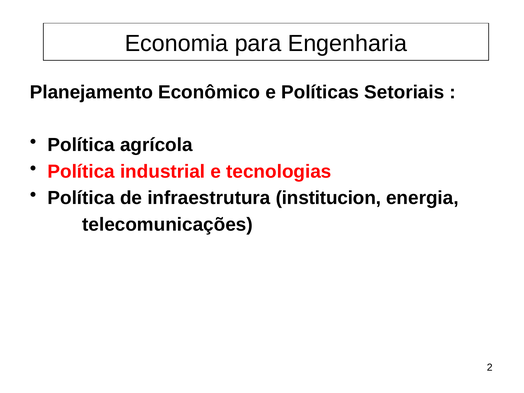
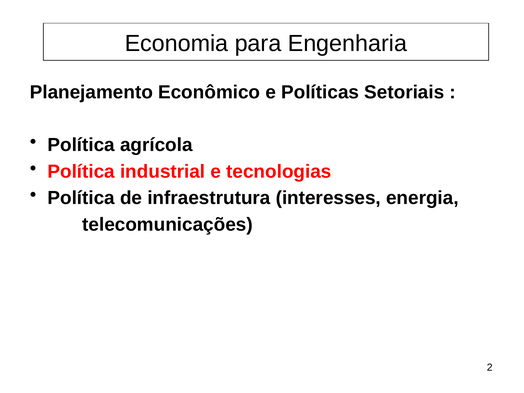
institucion: institucion -> interesses (328, 198)
